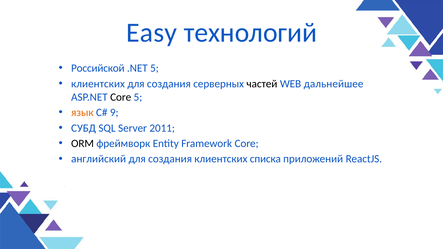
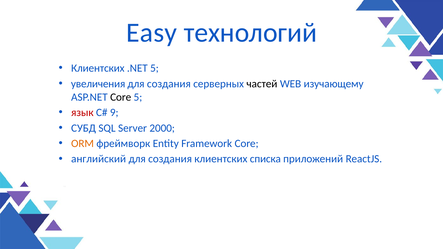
Российской: Российской -> Клиентских (98, 68)
клиентских: клиентских -> увеличения (98, 84)
дальнейшее: дальнейшее -> изучающему (334, 84)
язык colour: orange -> red (82, 113)
2011: 2011 -> 2000 (162, 128)
ORM colour: black -> orange (83, 144)
